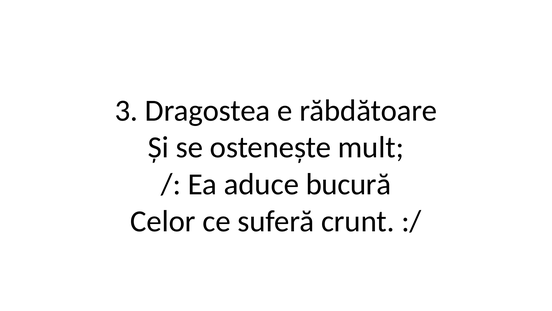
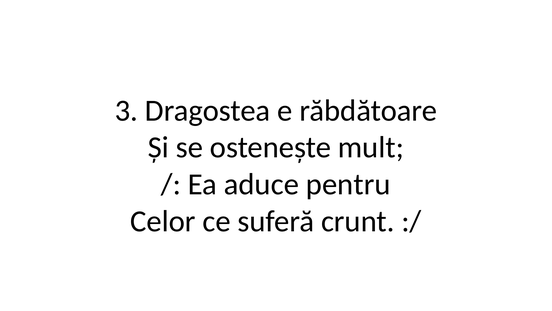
bucură: bucură -> pentru (348, 184)
